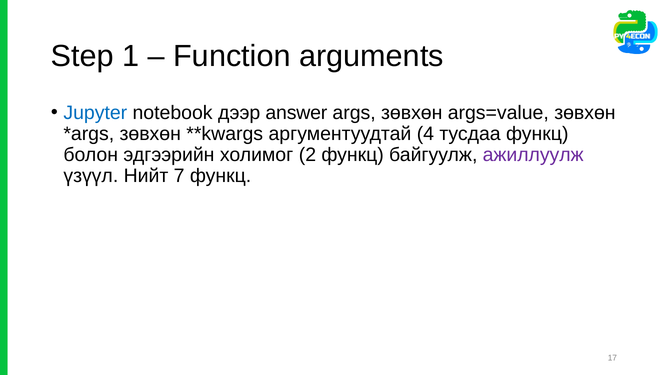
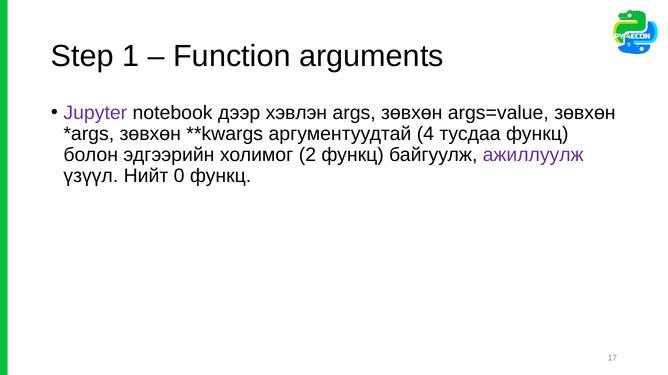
Jupyter colour: blue -> purple (95, 113)
answer: answer -> хэвлэн (296, 113)
7: 7 -> 0 (179, 176)
